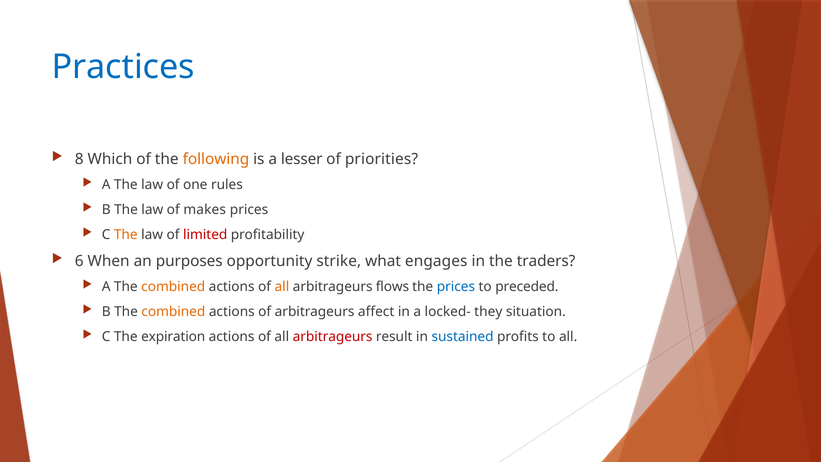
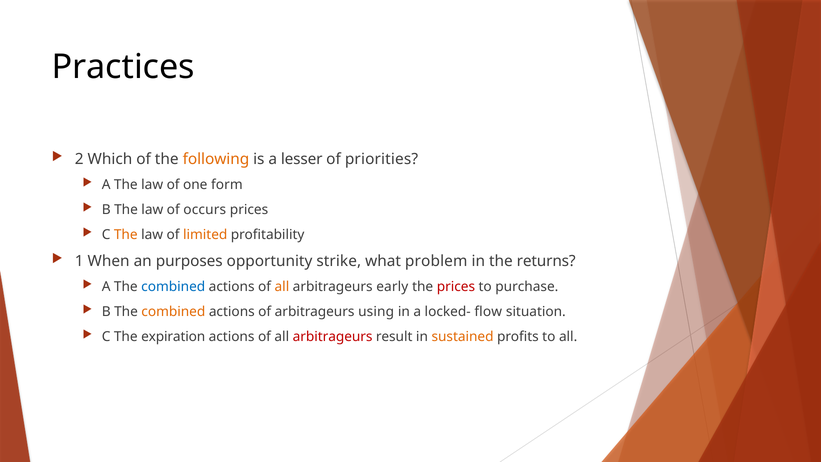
Practices colour: blue -> black (123, 67)
8: 8 -> 2 (79, 159)
rules: rules -> form (227, 185)
makes: makes -> occurs (205, 210)
limited colour: red -> orange (205, 235)
6: 6 -> 1 (79, 261)
engages: engages -> problem (436, 261)
traders: traders -> returns (546, 261)
combined colour: orange -> blue (173, 287)
flows: flows -> early (392, 287)
prices colour: blue -> red (456, 287)
preceded: preceded -> purchase (527, 287)
affect: affect -> using (376, 312)
they: they -> flow (488, 312)
sustained colour: blue -> orange (463, 337)
